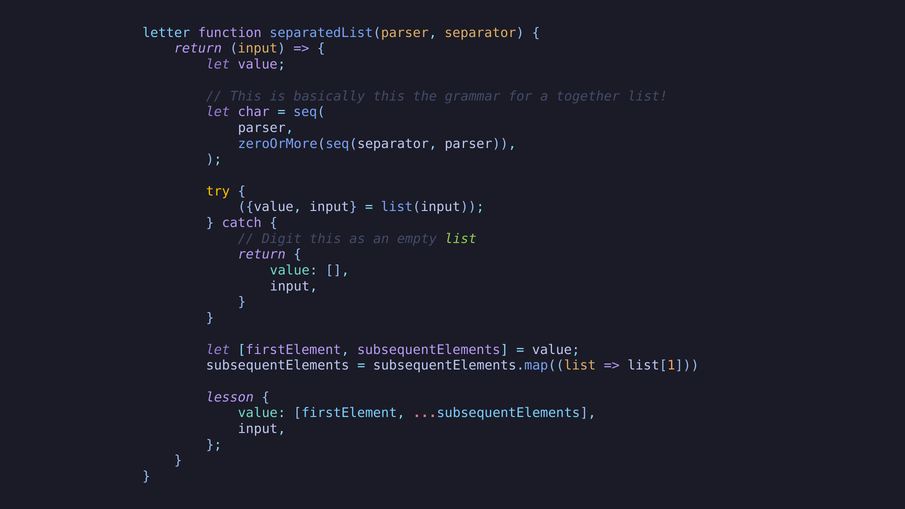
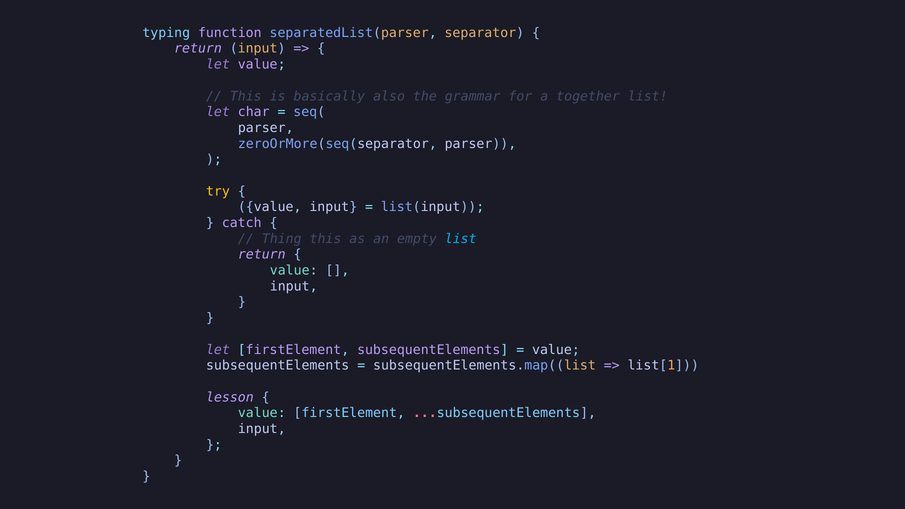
letter: letter -> typing (166, 33)
basically this: this -> also (389, 96)
Digit: Digit -> Thing (282, 239)
list colour: light green -> light blue (461, 239)
